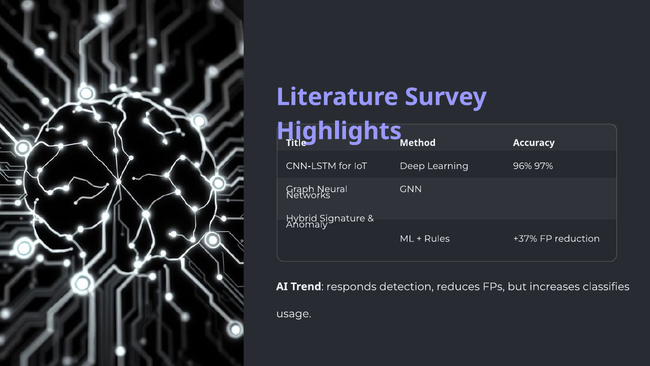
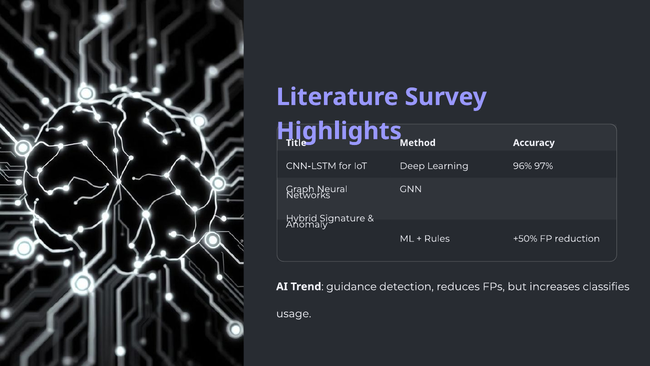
+37%: +37% -> +50% (525, 239)
responds: responds -> guidance (351, 287)
